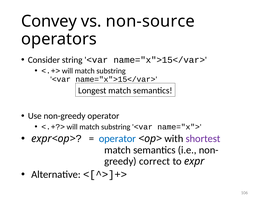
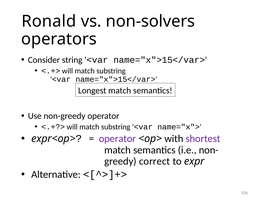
Convey: Convey -> Ronald (49, 21)
non-source: non-source -> non-solvers (150, 21)
operator colour: blue -> purple (117, 139)
